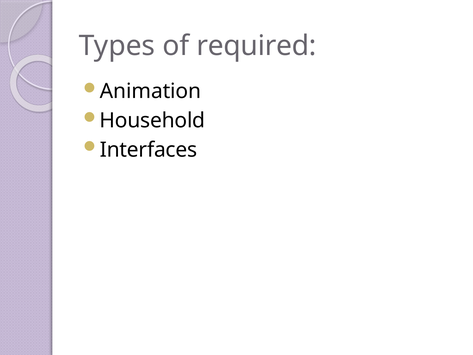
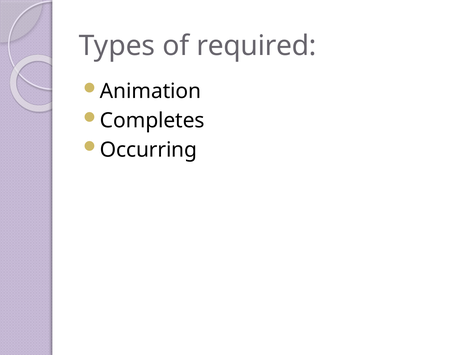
Household: Household -> Completes (152, 120)
Interfaces: Interfaces -> Occurring (149, 150)
